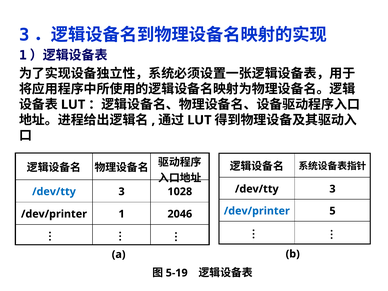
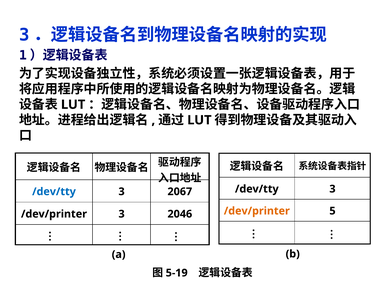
1028: 1028 -> 2067 (180, 192)
/dev/printer colour: blue -> orange (257, 211)
/dev/printer 1: 1 -> 3 (122, 214)
